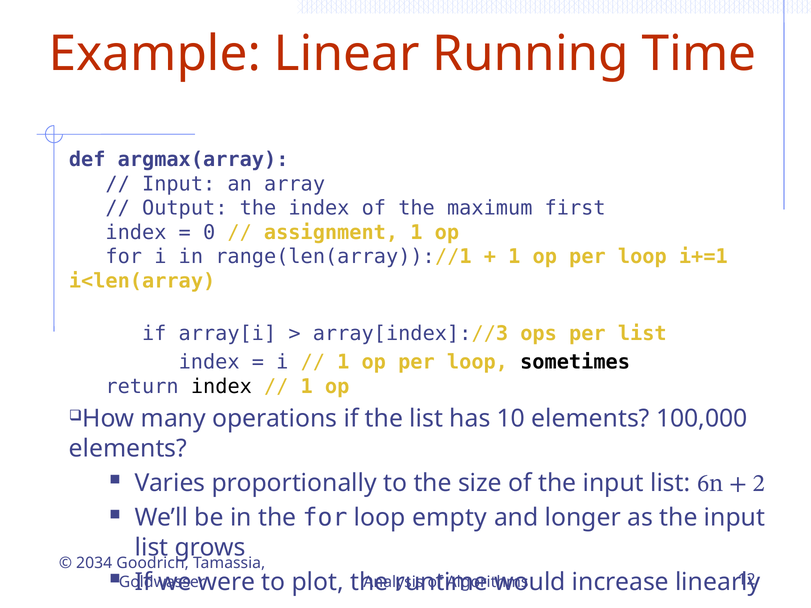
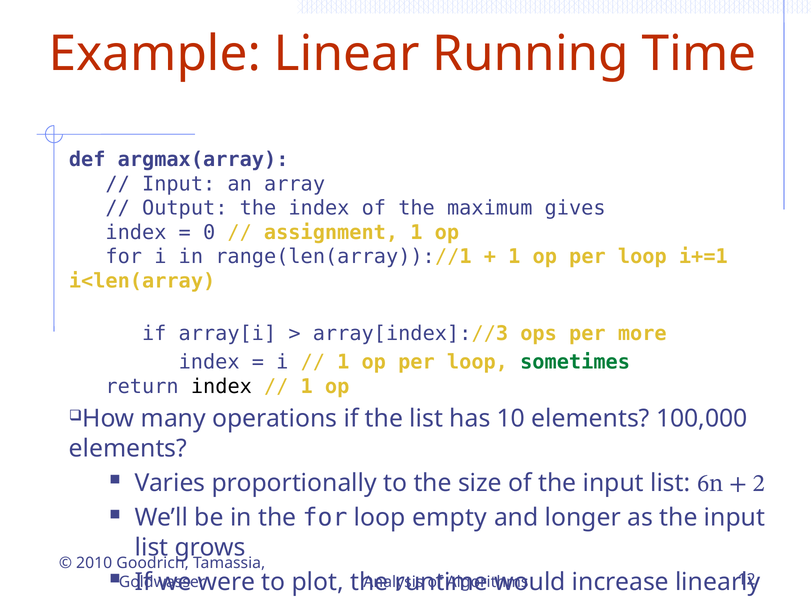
first: first -> gives (575, 208)
per list: list -> more (642, 334)
sometimes colour: black -> green (575, 362)
2034: 2034 -> 2010 (94, 563)
